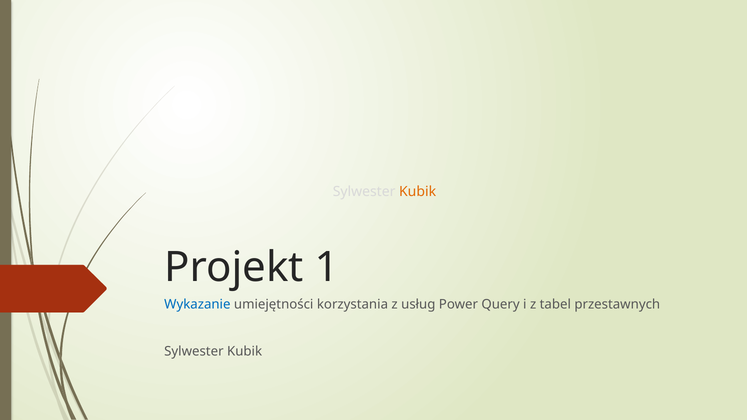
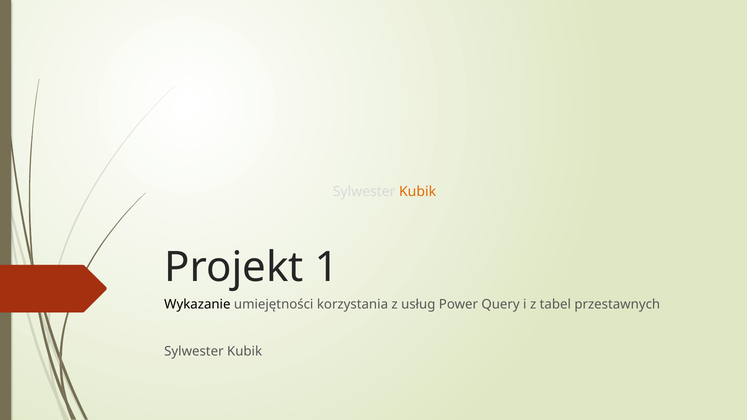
Wykazanie colour: blue -> black (197, 304)
